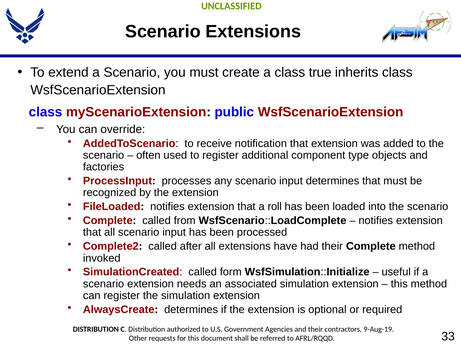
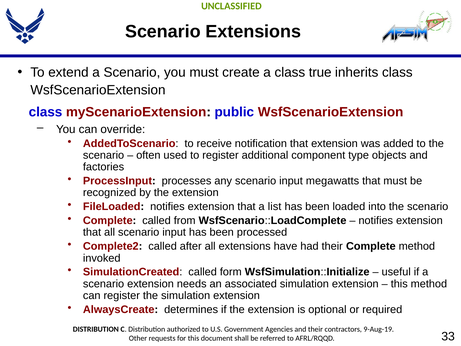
input determines: determines -> megawatts (333, 181)
roll: roll -> list (275, 207)
